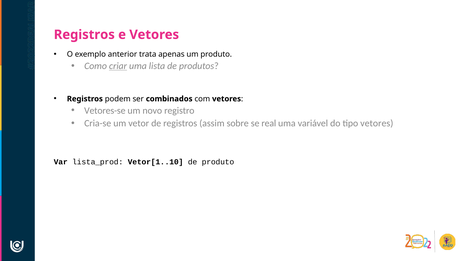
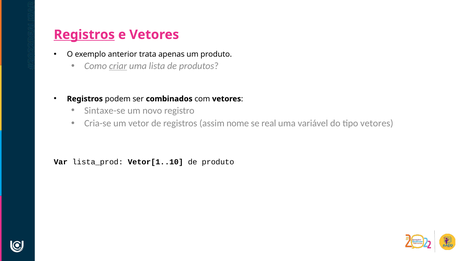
Registros underline: none -> present (84, 35)
Vetores-se: Vetores-se -> Sintaxe-se (105, 110)
sobre: sobre -> nome (238, 123)
